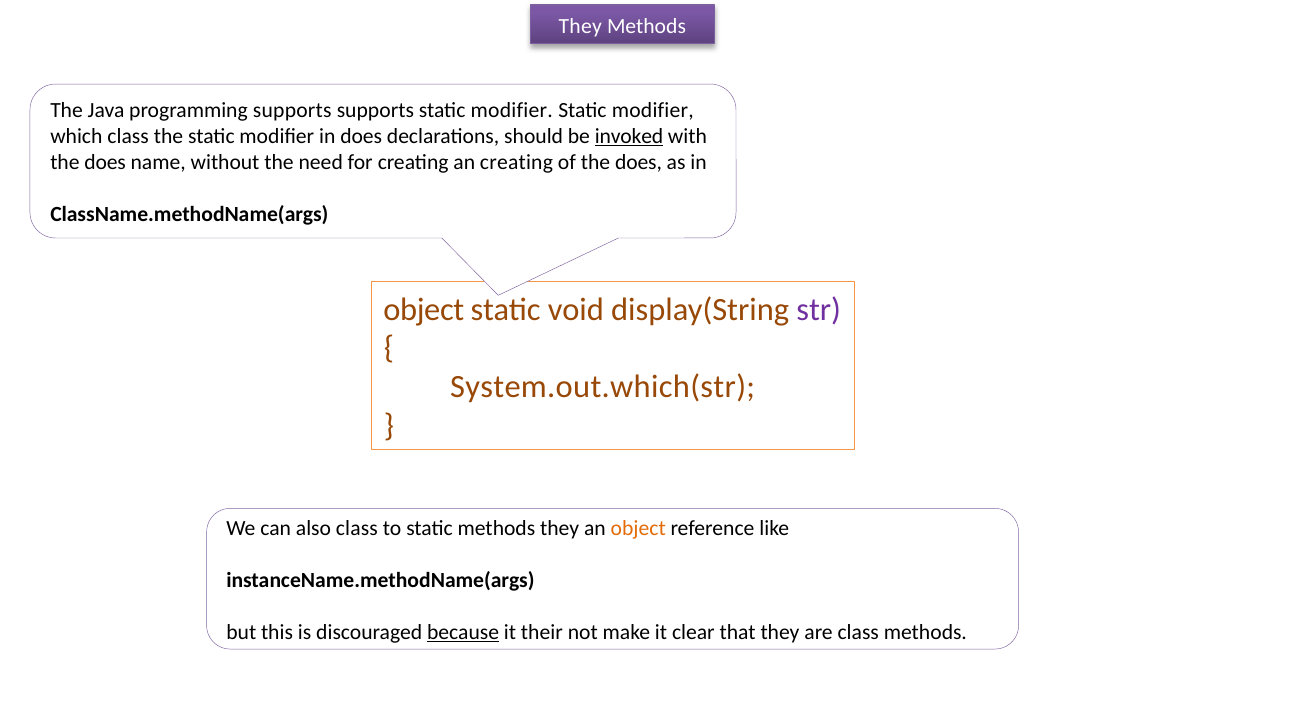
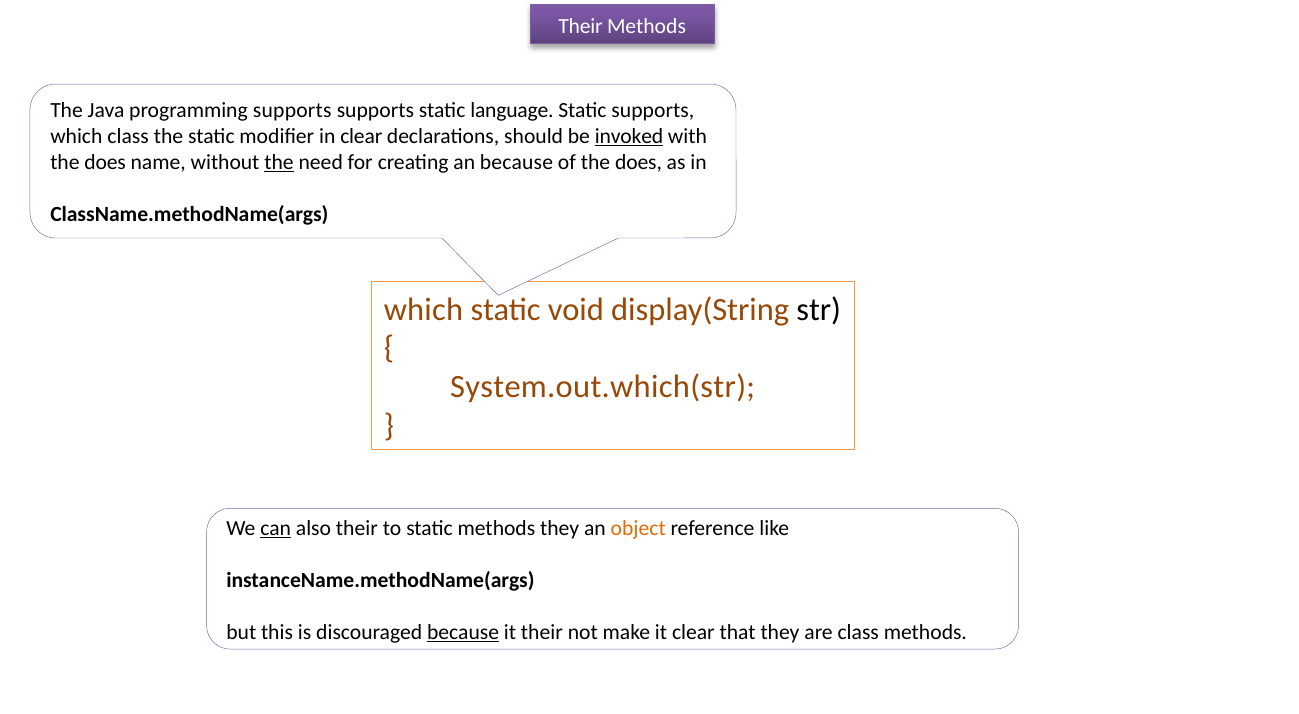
They: They -> Their (580, 26)
supports static modifier: modifier -> language (512, 111)
modifier: modifier -> supports (653, 111)
in does: does -> clear (361, 137)
the underline: none -> present (279, 163)
an creating: creating -> because (517, 163)
object: object -> which (423, 310)
str colour: purple -> black (819, 310)
can underline: none -> present (276, 529)
also class: class -> their (357, 529)
